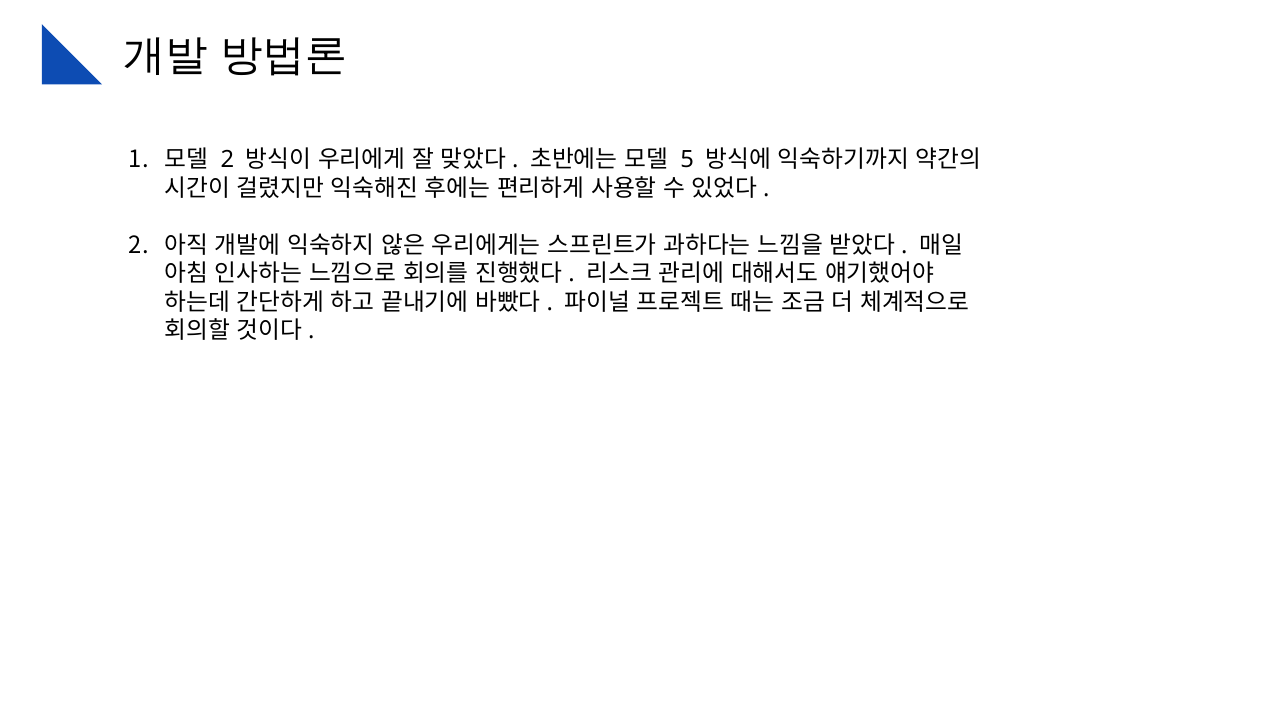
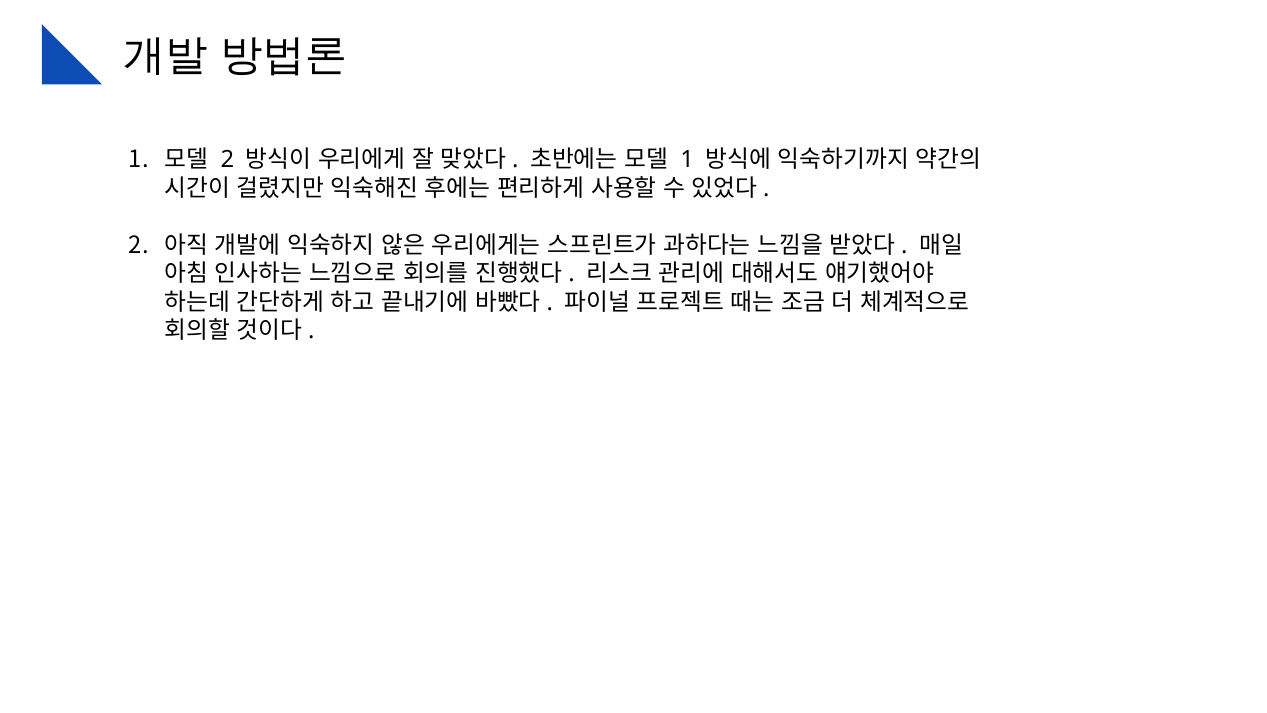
5: 5 -> 1 (687, 160)
